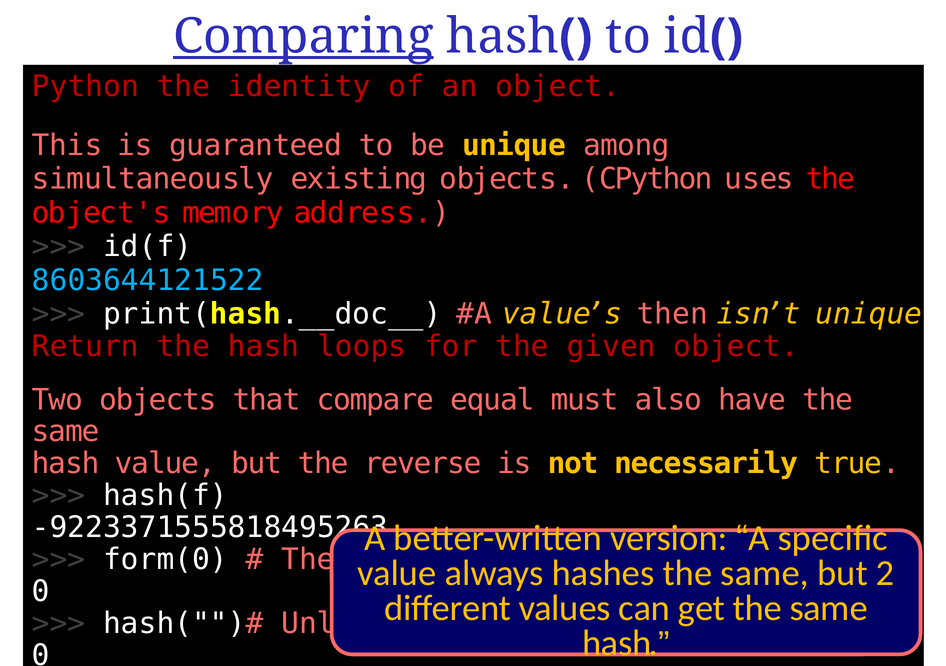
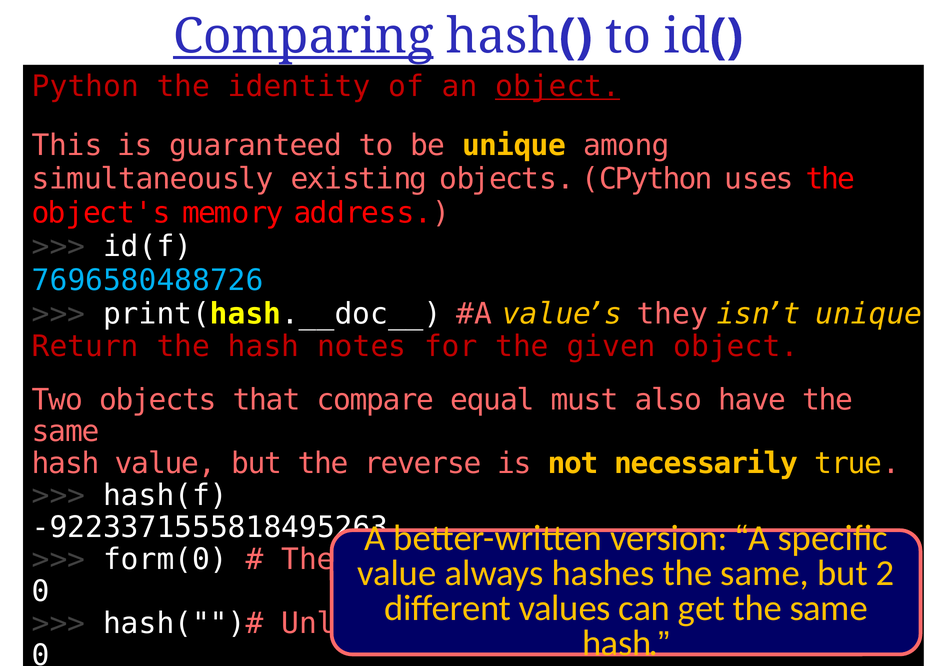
object underline: none -> present (558, 87)
8603644121522: 8603644121522 -> 7696580488726 (148, 281)
then: then -> they (672, 314)
loops: loops -> notes (362, 347)
